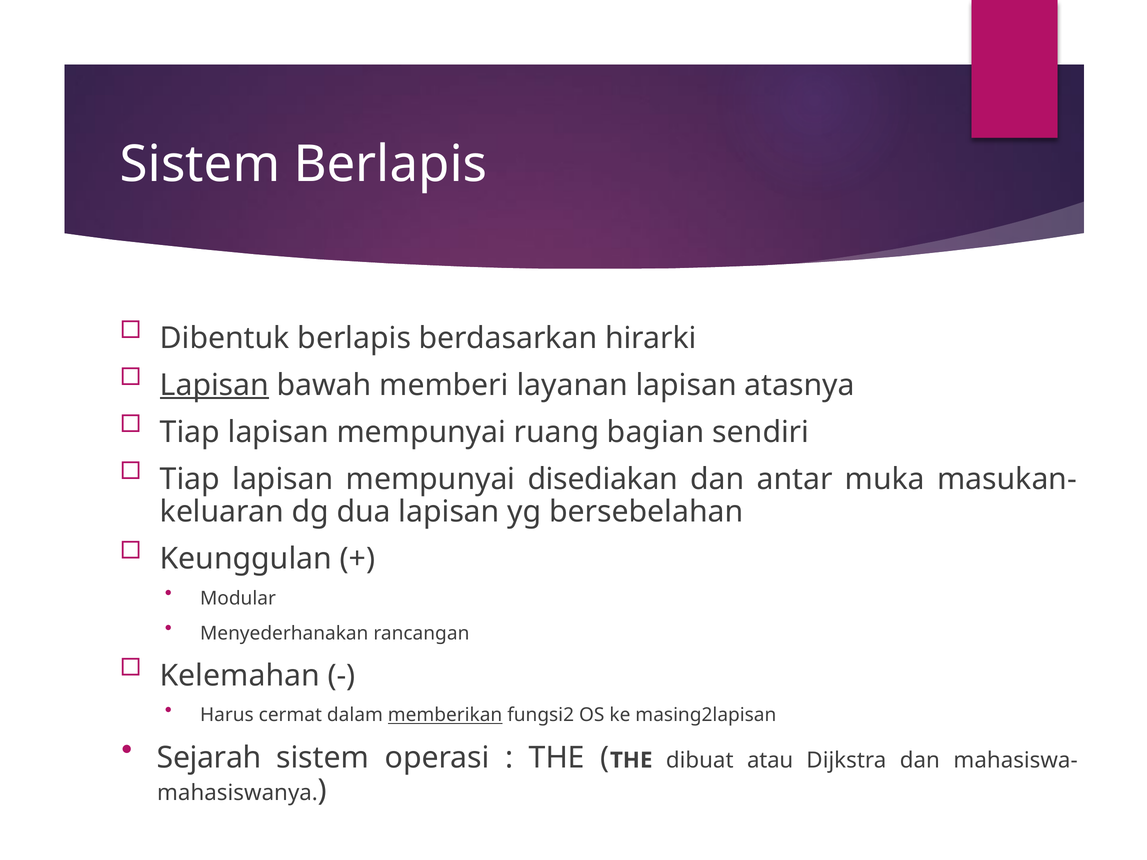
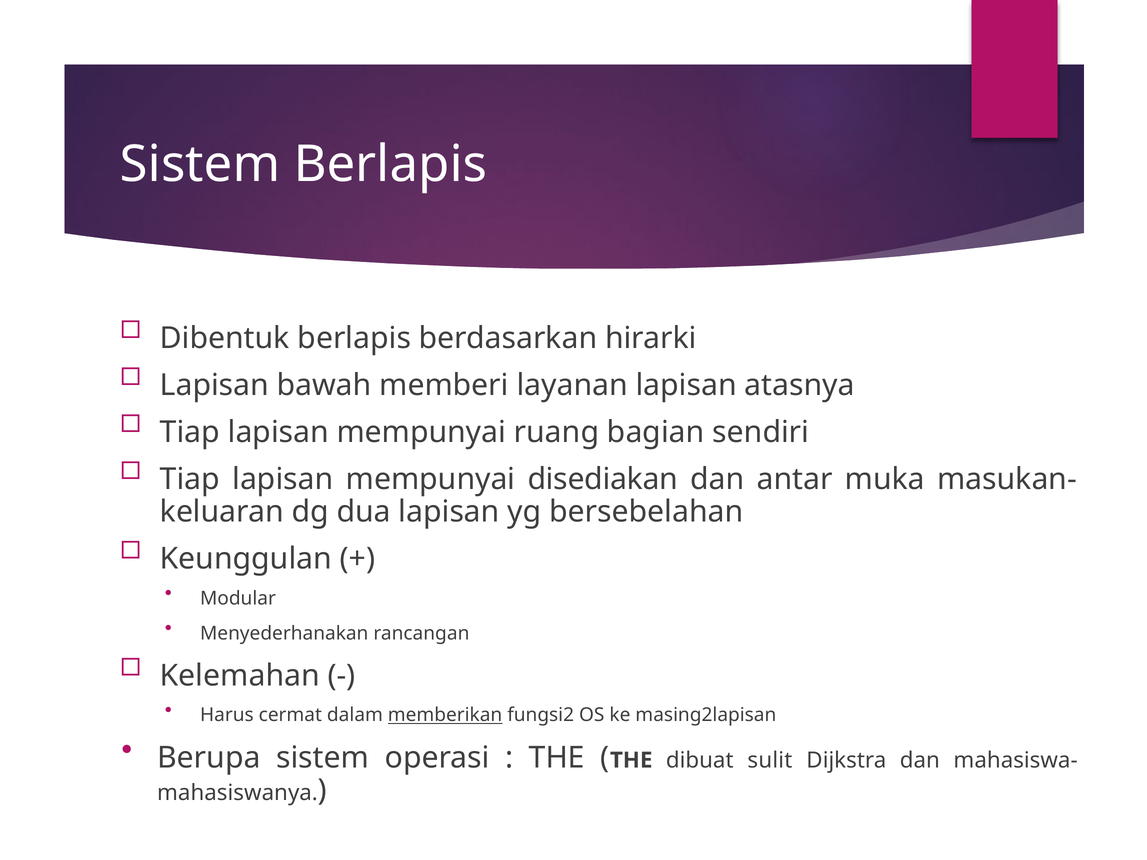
Lapisan underline: present -> none (214, 385)
Sejarah: Sejarah -> Berupa (209, 758)
atau: atau -> sulit (770, 760)
